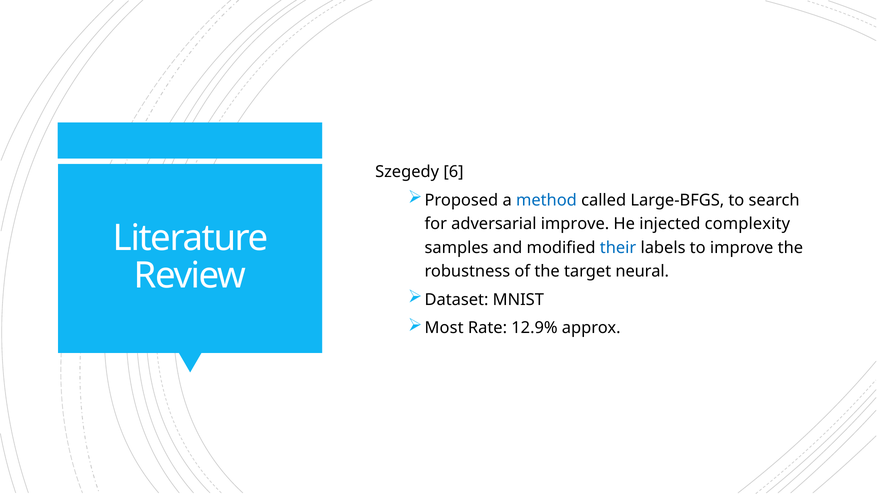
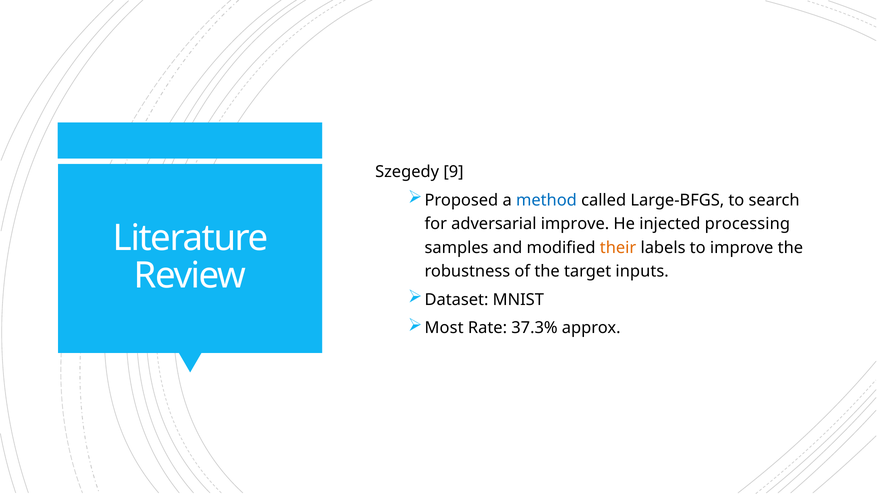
6: 6 -> 9 (454, 172)
complexity: complexity -> processing (747, 224)
their colour: blue -> orange (618, 248)
neural: neural -> inputs (642, 271)
12.9%: 12.9% -> 37.3% (534, 328)
